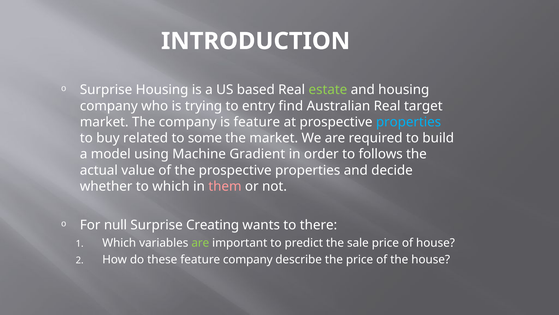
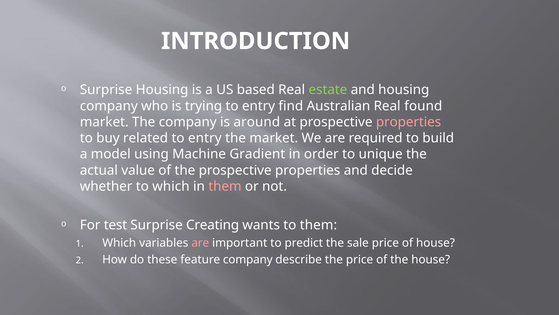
target: target -> found (423, 106)
is feature: feature -> around (257, 122)
properties colour: light blue -> pink (409, 122)
some: some -> entry (205, 138)
follows: follows -> unique (381, 154)
null: null -> test (115, 225)
to there: there -> them (318, 225)
are colour: light green -> pink (200, 242)
